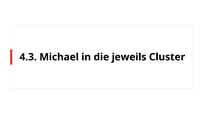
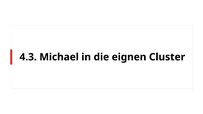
jeweils: jeweils -> eignen (129, 57)
